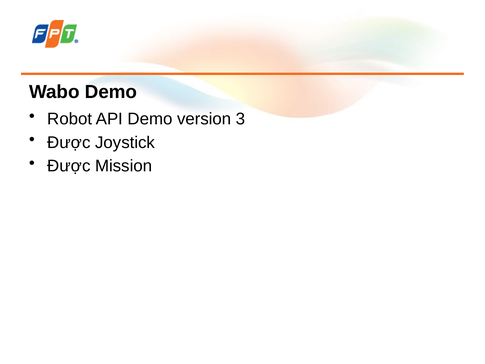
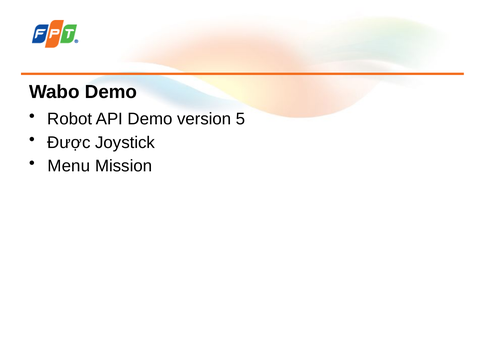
3: 3 -> 5 (241, 119)
Được: Được -> Menu (69, 166)
